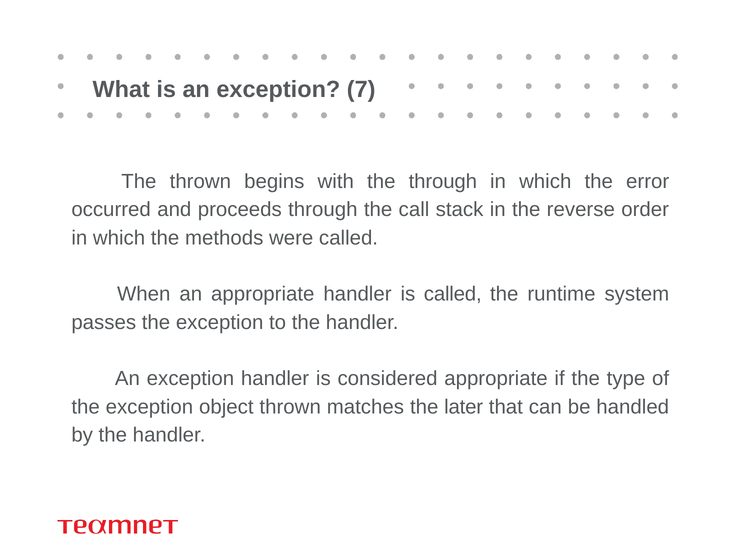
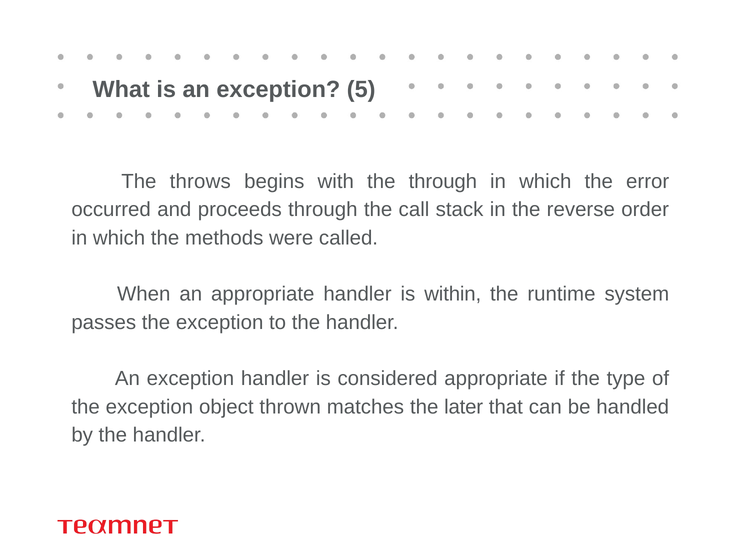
7: 7 -> 5 (361, 89)
The thrown: thrown -> throws (200, 182)
is called: called -> within (453, 294)
